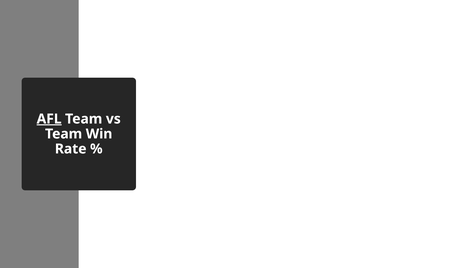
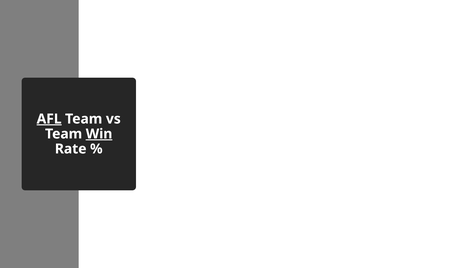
Win underline: none -> present (99, 134)
